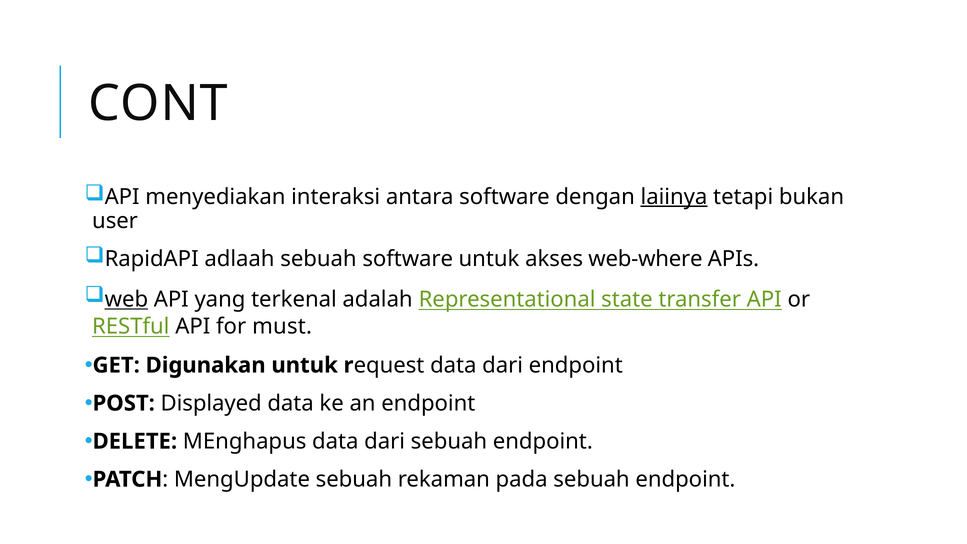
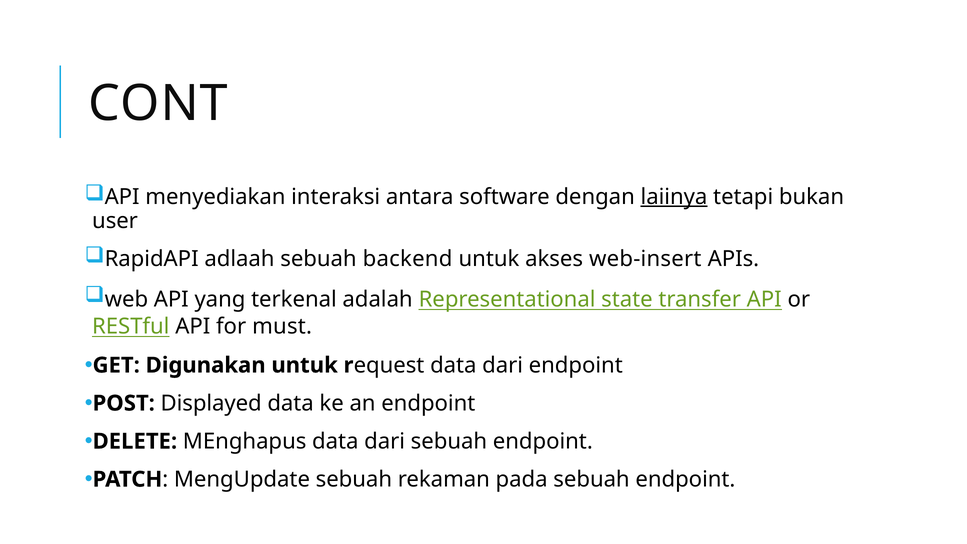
sebuah software: software -> backend (408, 259)
web-where: web-where -> web-insert (645, 259)
web underline: present -> none (126, 299)
